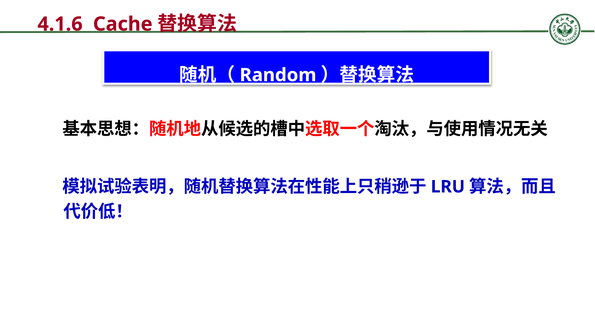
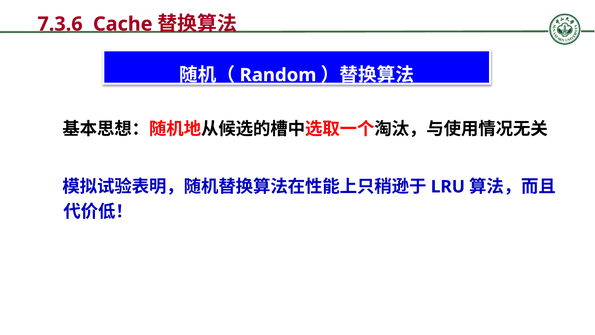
4.1.6: 4.1.6 -> 7.3.6 (60, 24)
